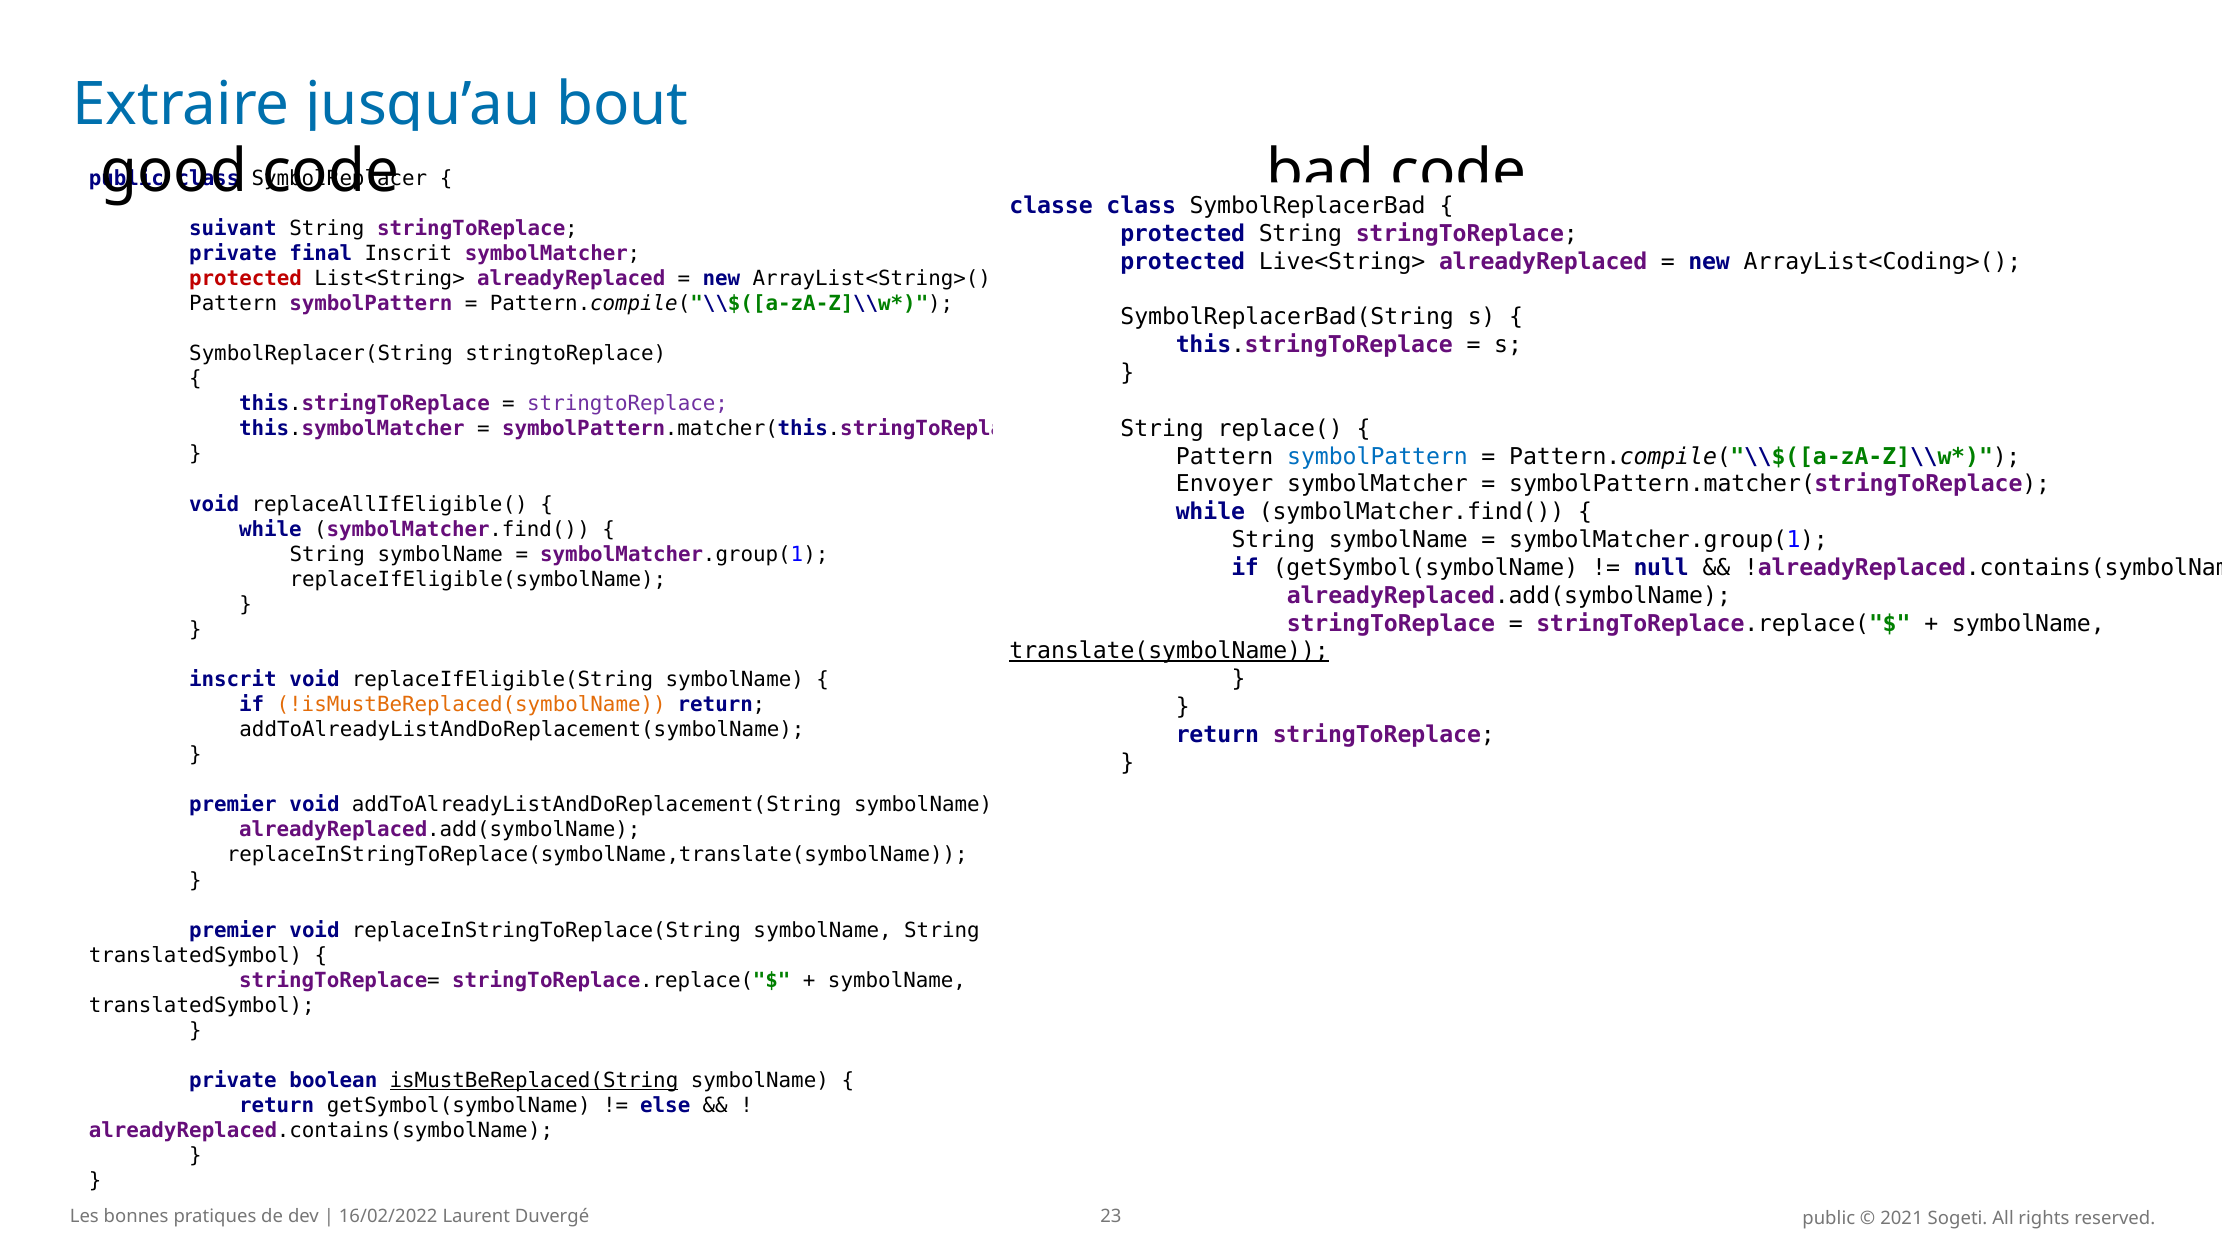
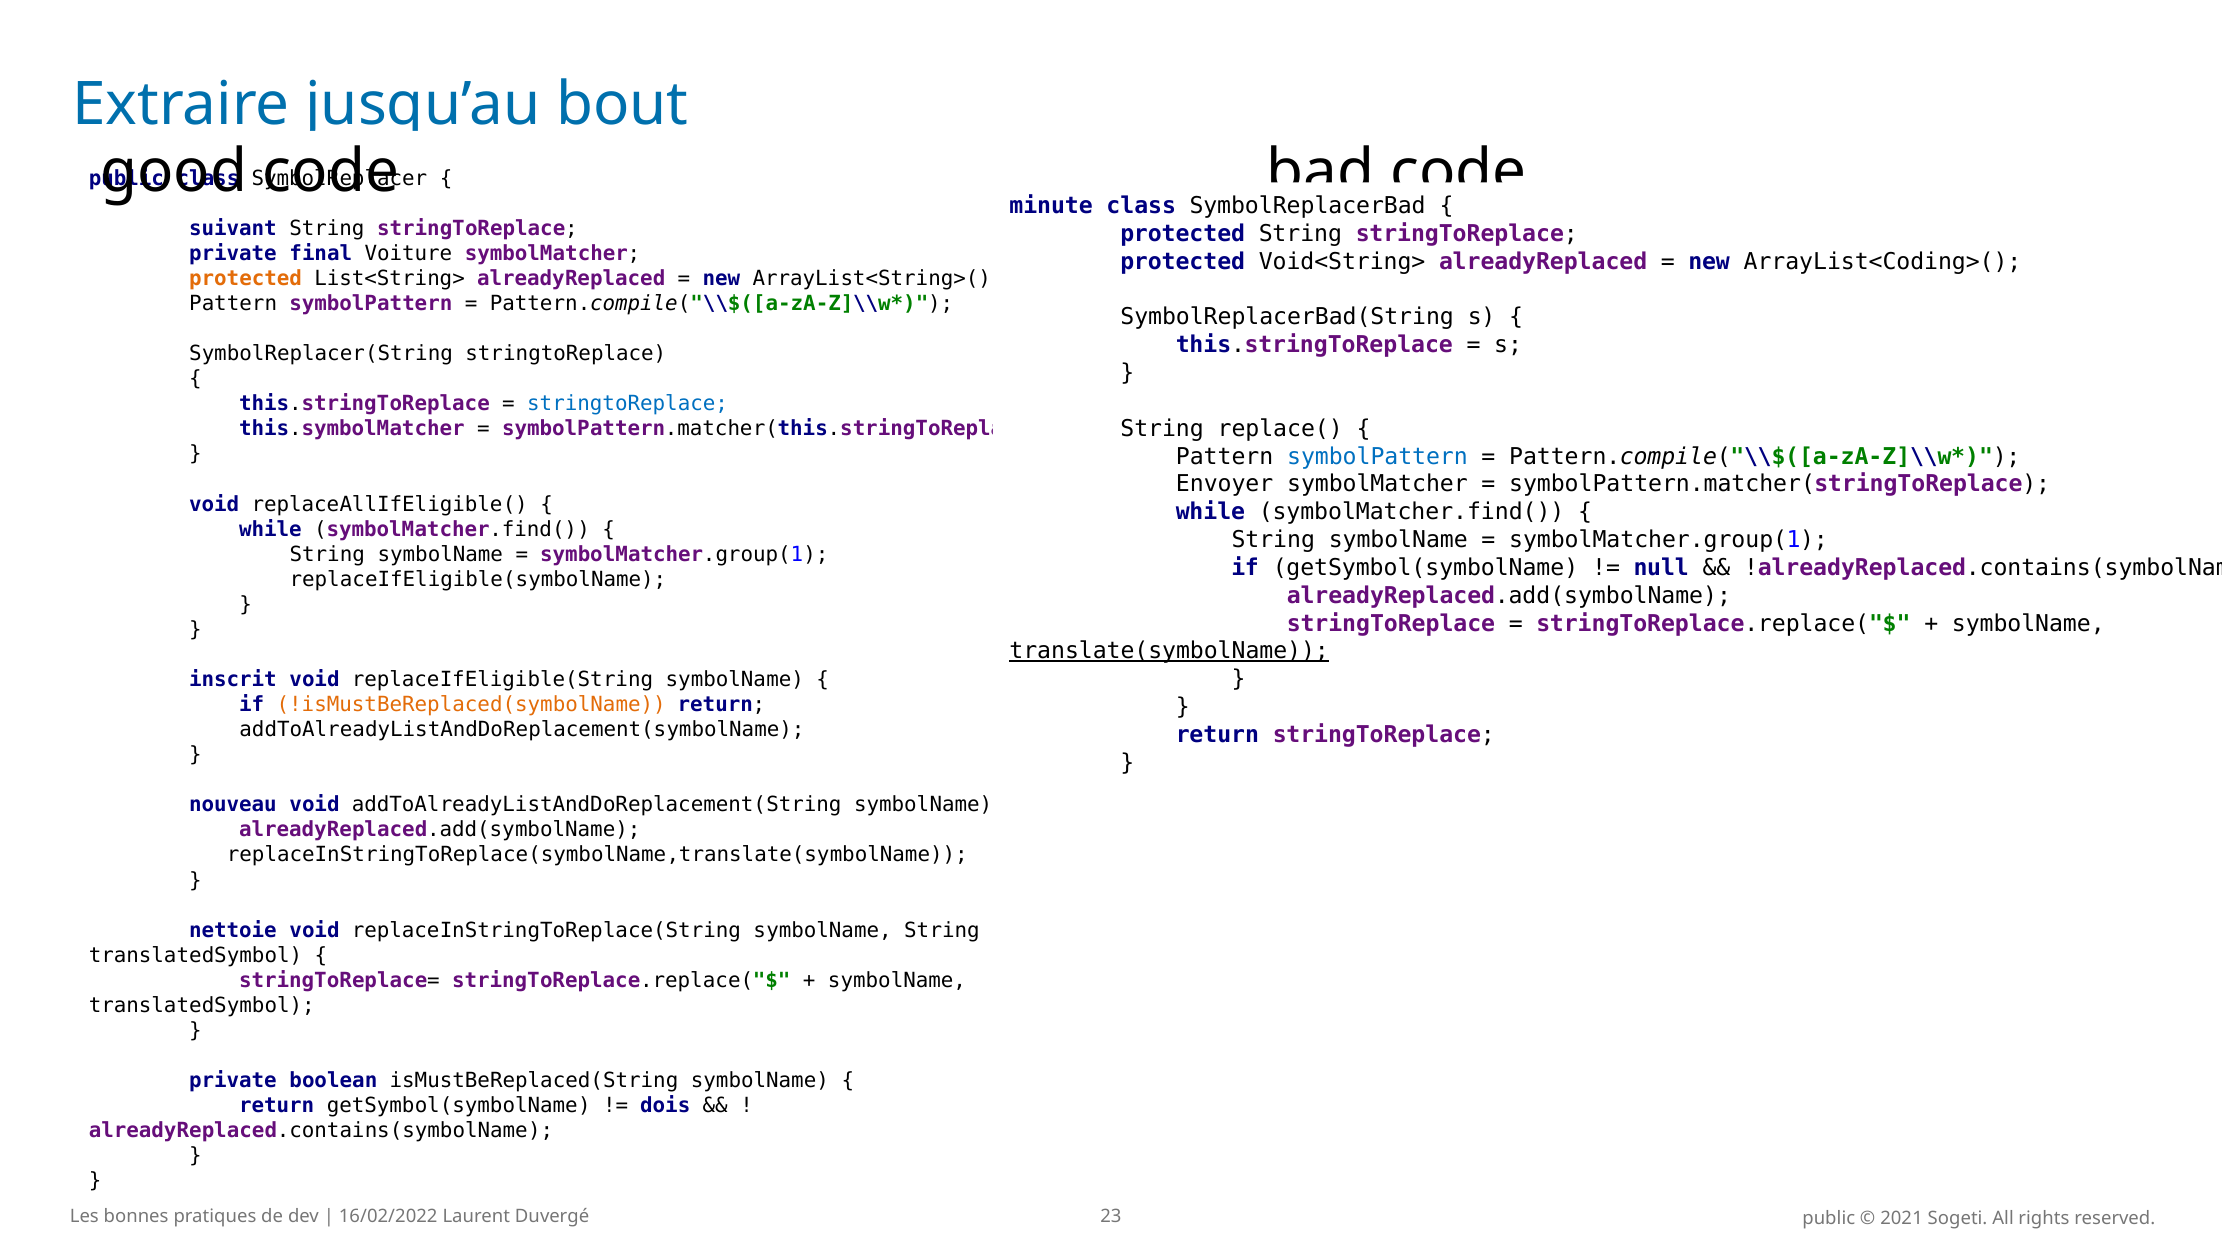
classe: classe -> minute (1051, 206)
final Inscrit: Inscrit -> Voiture (408, 253)
Live<String>: Live<String> -> Void<String> (1342, 262)
protected colour: red -> orange (246, 279)
stringtoReplace colour: purple -> blue (628, 404)
premier: premier -> nouveau (233, 805)
premier: premier -> nettoie (233, 930)
isMustBeReplaced(String underline: present -> none (534, 1081)
else: else -> dois (665, 1106)
